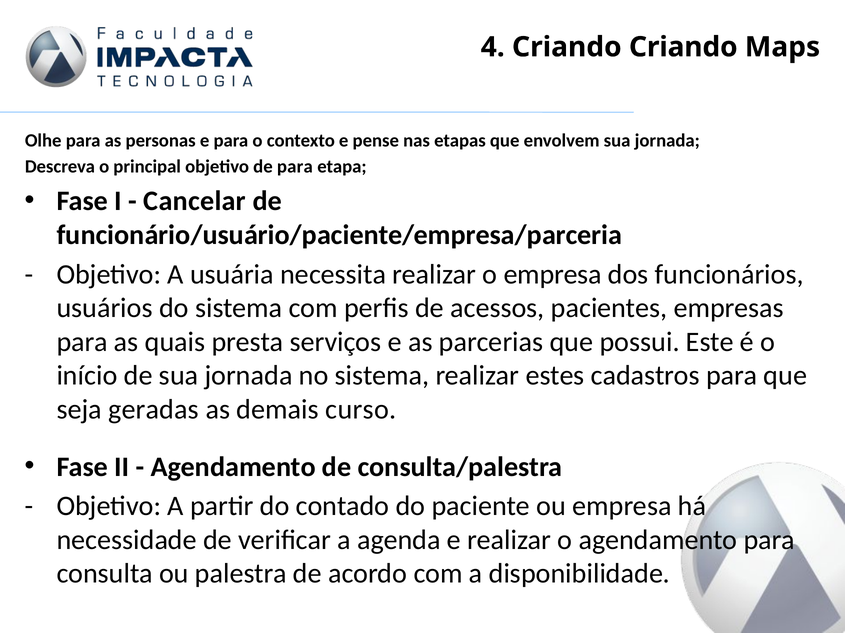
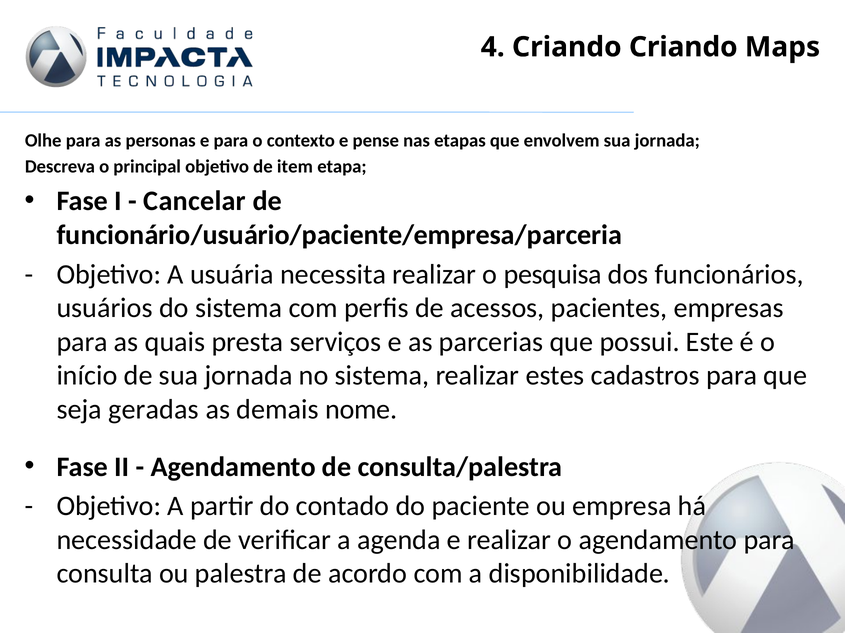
de para: para -> item (295, 167)
o empresa: empresa -> pesquisa (553, 275)
curso: curso -> nome (361, 410)
